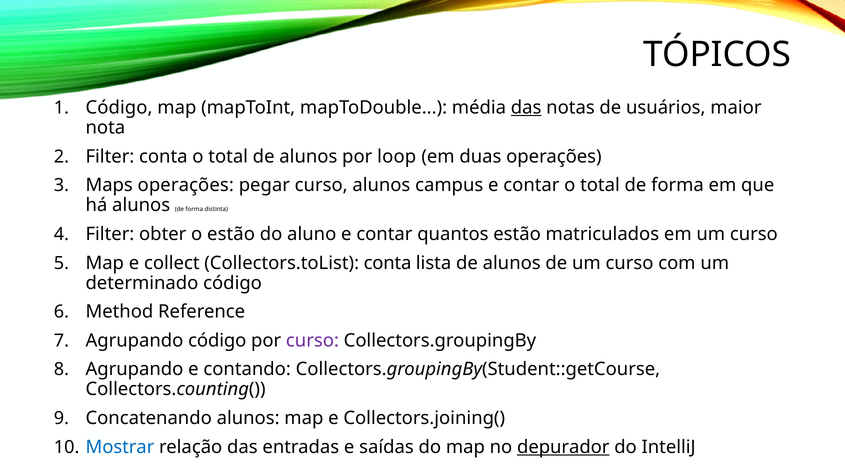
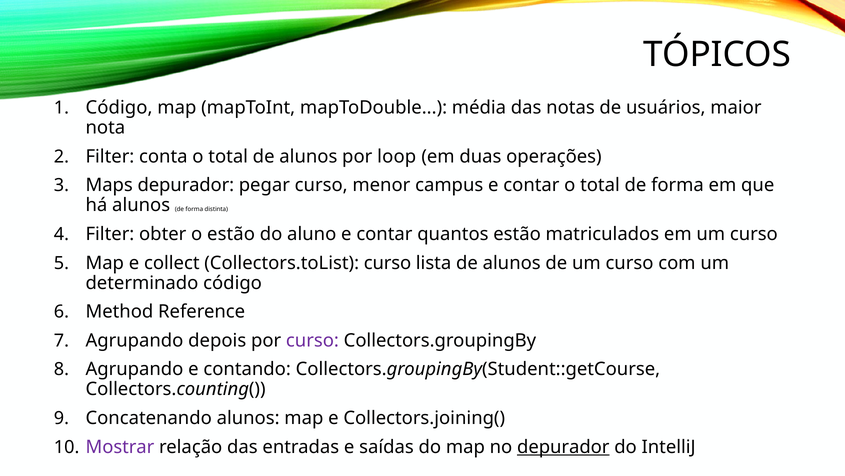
das underline: present -> none (526, 108)
Maps operações: operações -> depurador (186, 185)
curso alunos: alunos -> menor (381, 185)
Collectors.toList conta: conta -> curso (388, 263)
Agrupando código: código -> depois (217, 340)
Mostrar colour: blue -> purple (120, 446)
